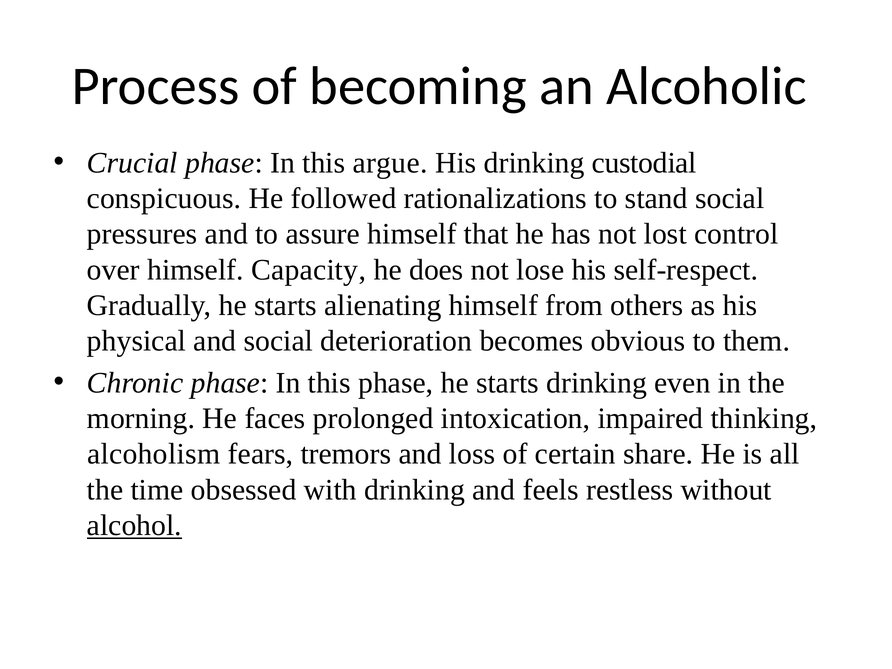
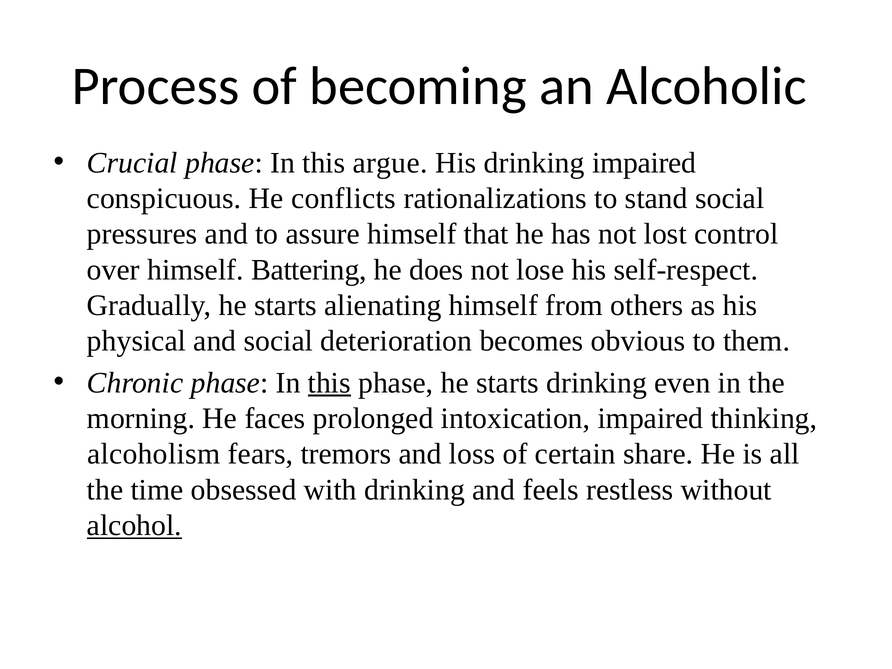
drinking custodial: custodial -> impaired (644, 163)
followed: followed -> conflicts (343, 198)
Capacity: Capacity -> Battering (309, 270)
this underline: none -> present (329, 383)
